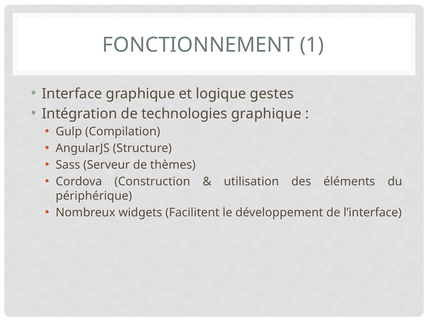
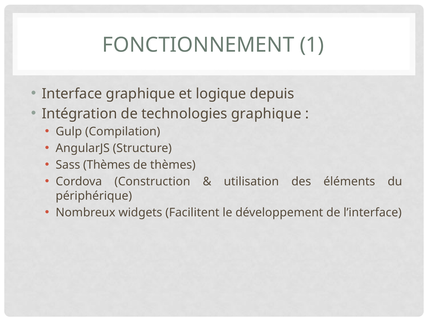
gestes: gestes -> depuis (272, 94)
Sass Serveur: Serveur -> Thèmes (107, 165)
